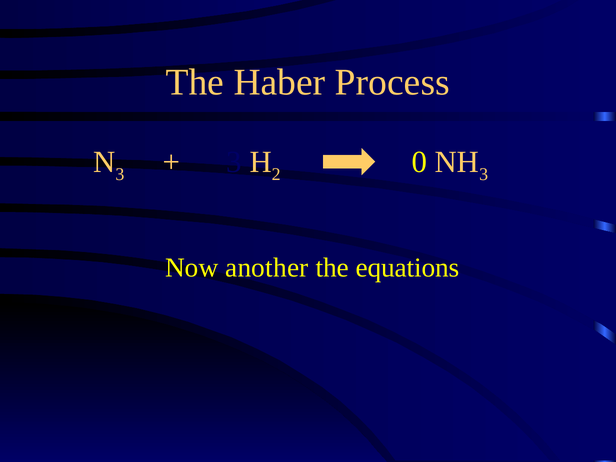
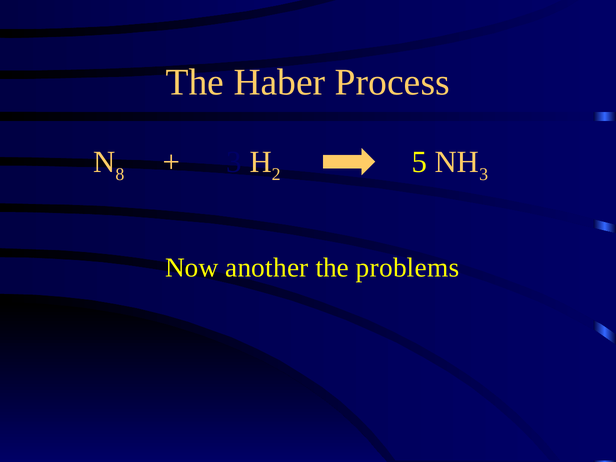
3: 3 -> 8 (120, 174)
0: 0 -> 5 (419, 162)
equations: equations -> problems (408, 268)
